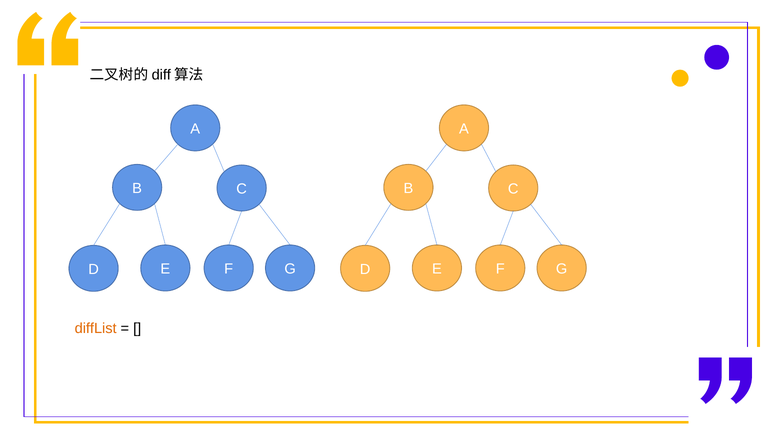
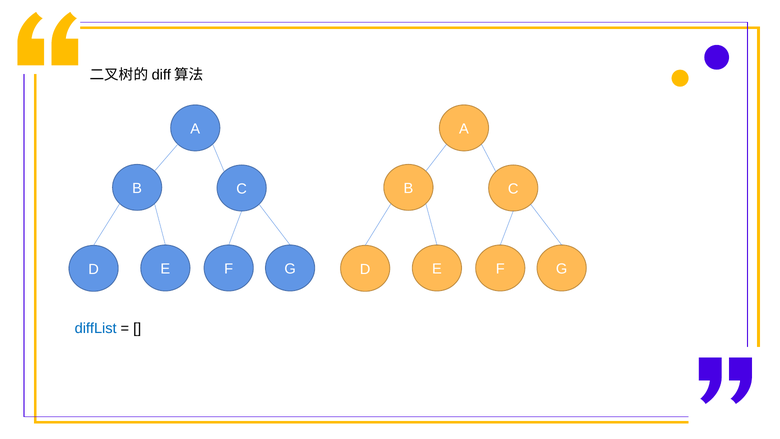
diffList colour: orange -> blue (96, 328)
